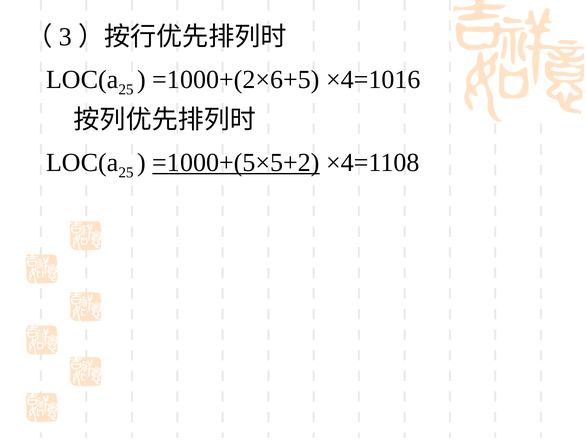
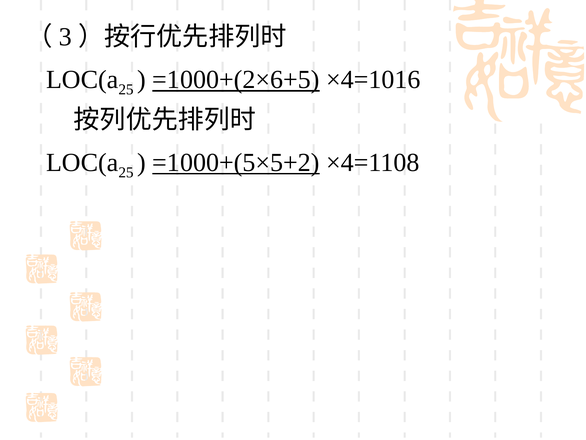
=1000+(2×6+5 underline: none -> present (236, 79)
